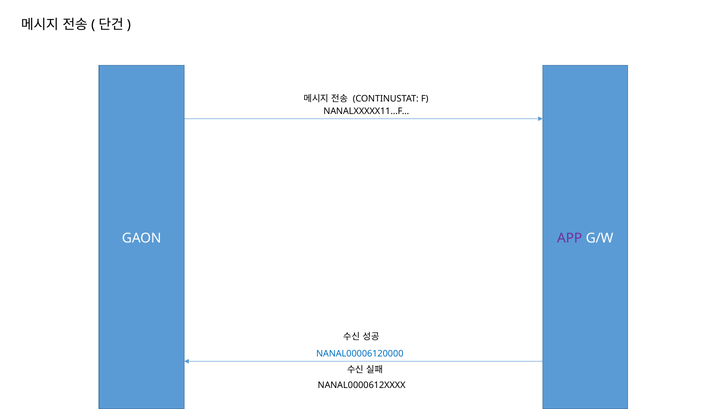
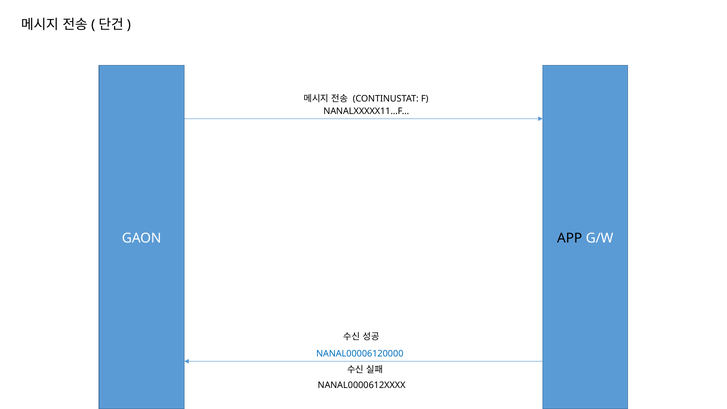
APP colour: purple -> black (570, 238)
